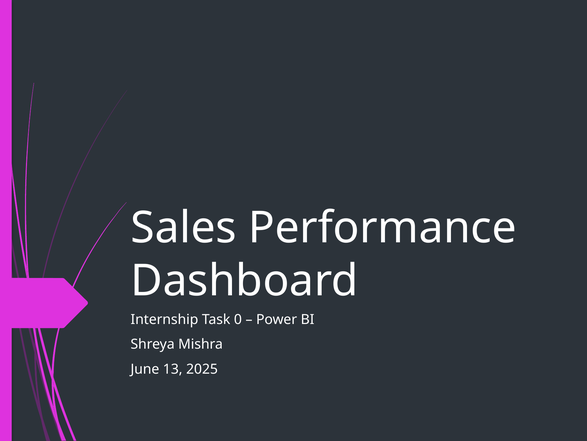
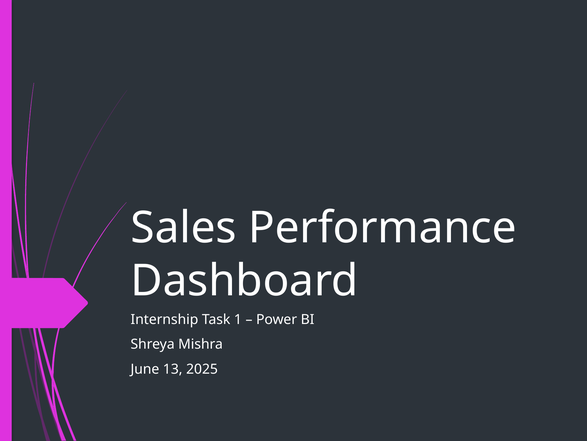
0: 0 -> 1 (238, 319)
